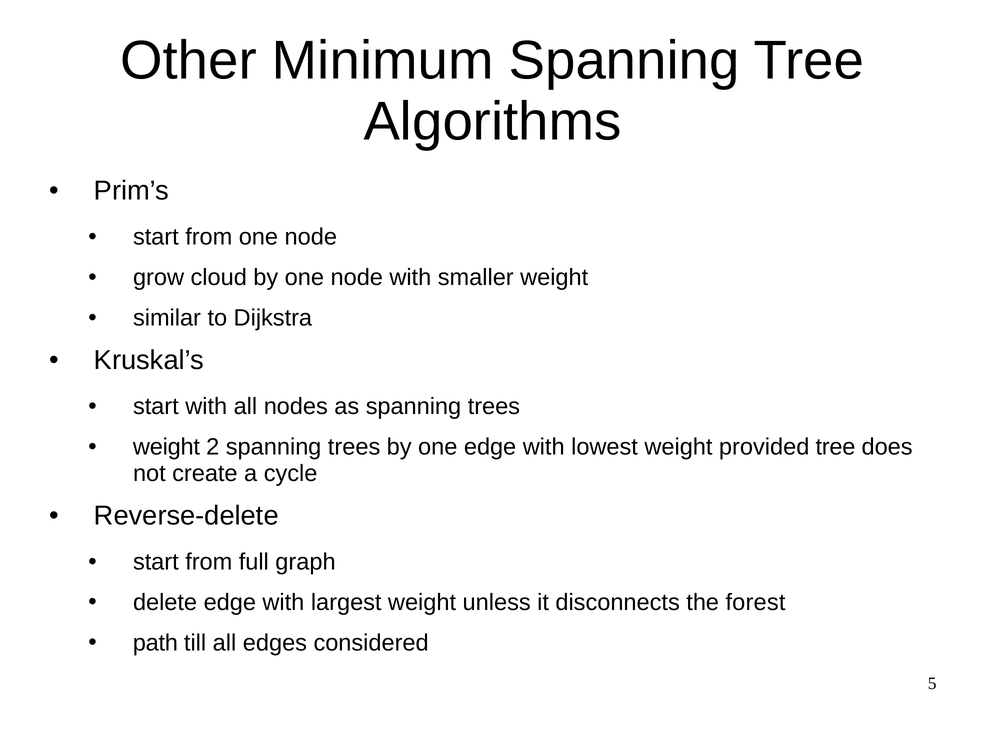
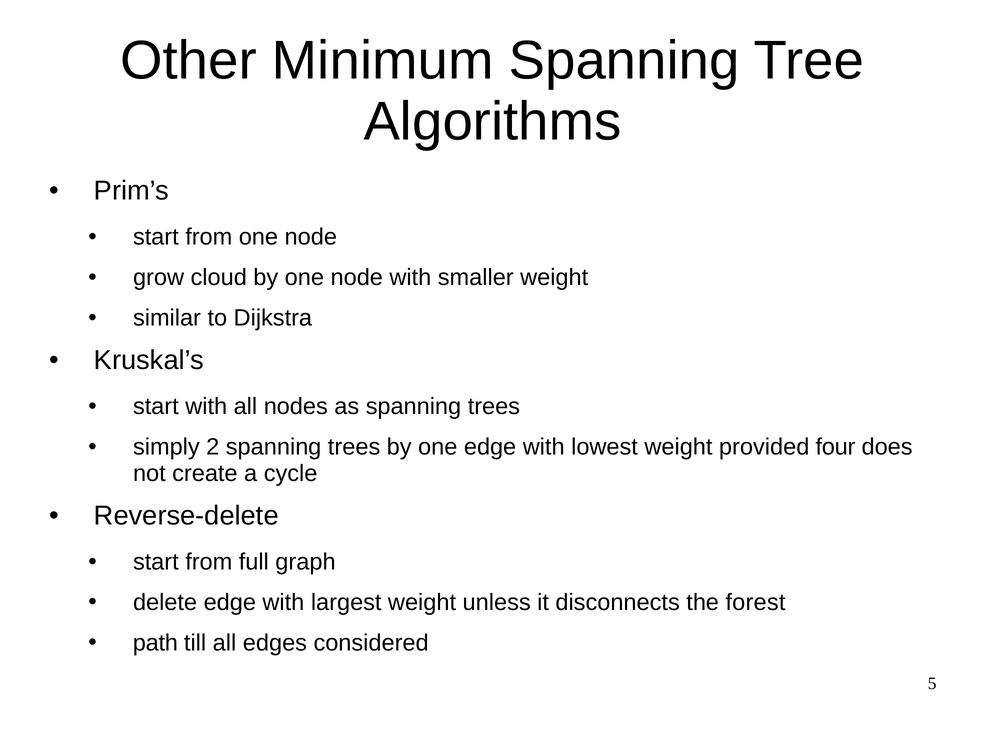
weight: weight -> simply (166, 447)
provided tree: tree -> four (836, 447)
